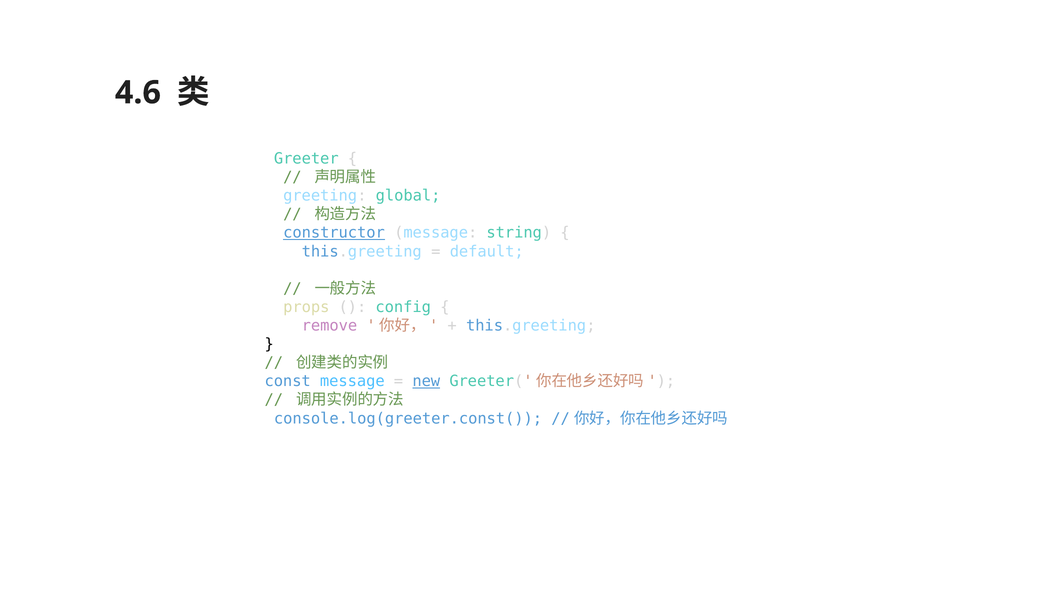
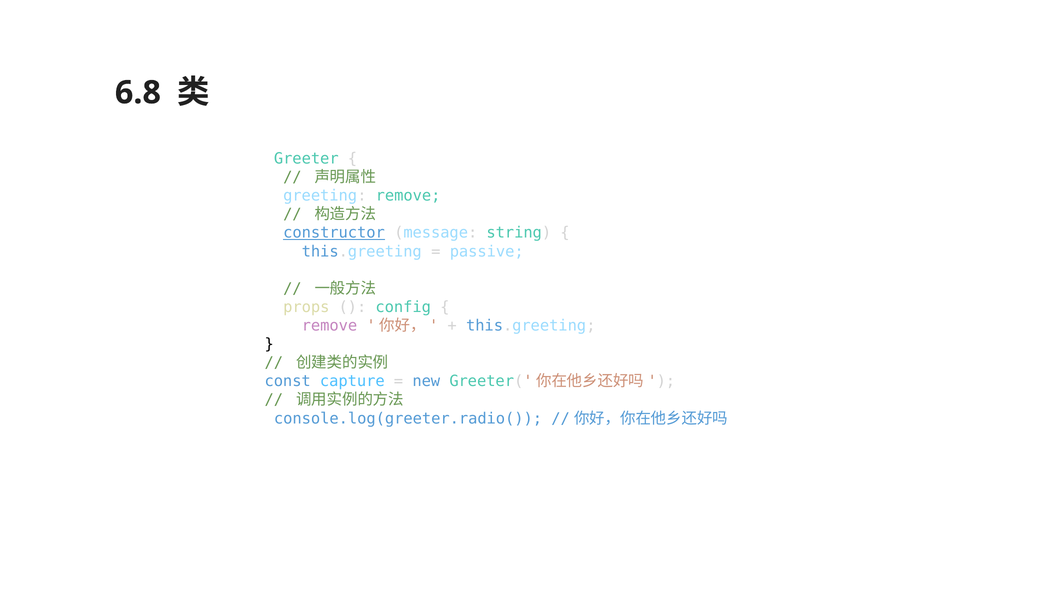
4.6: 4.6 -> 6.8 (138, 93)
greeting global: global -> remove (408, 196)
default: default -> passive (487, 251)
const message: message -> capture (352, 381)
new underline: present -> none (426, 381)
console.log(greeter.const(: console.log(greeter.const( -> console.log(greeter.radio( (408, 418)
